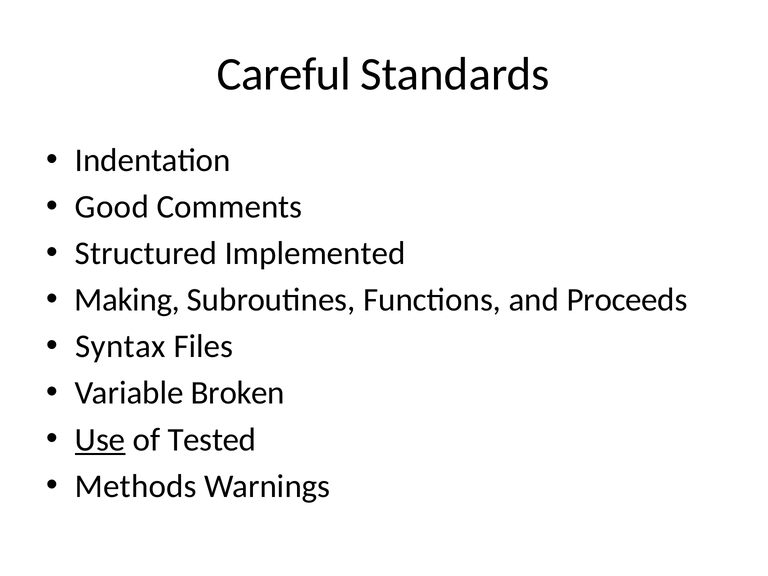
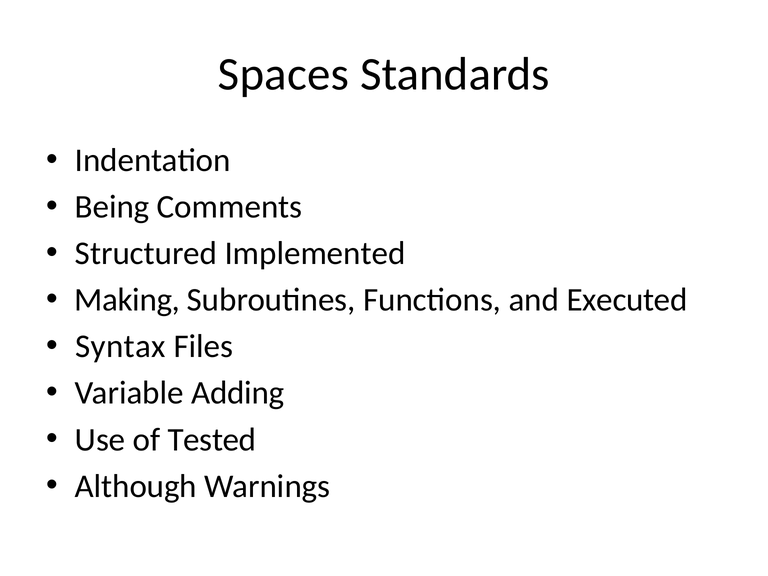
Careful: Careful -> Spaces (283, 74)
Good: Good -> Being (112, 207)
Proceeds: Proceeds -> Executed (627, 300)
Broken: Broken -> Adding (238, 393)
Use underline: present -> none (100, 440)
Methods: Methods -> Although (136, 486)
